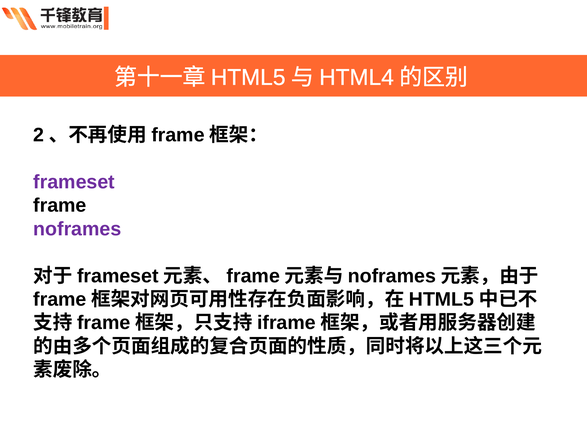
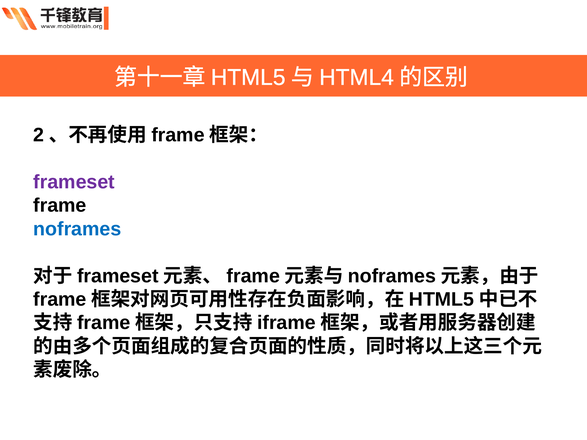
noframes colour: purple -> blue (77, 229)
